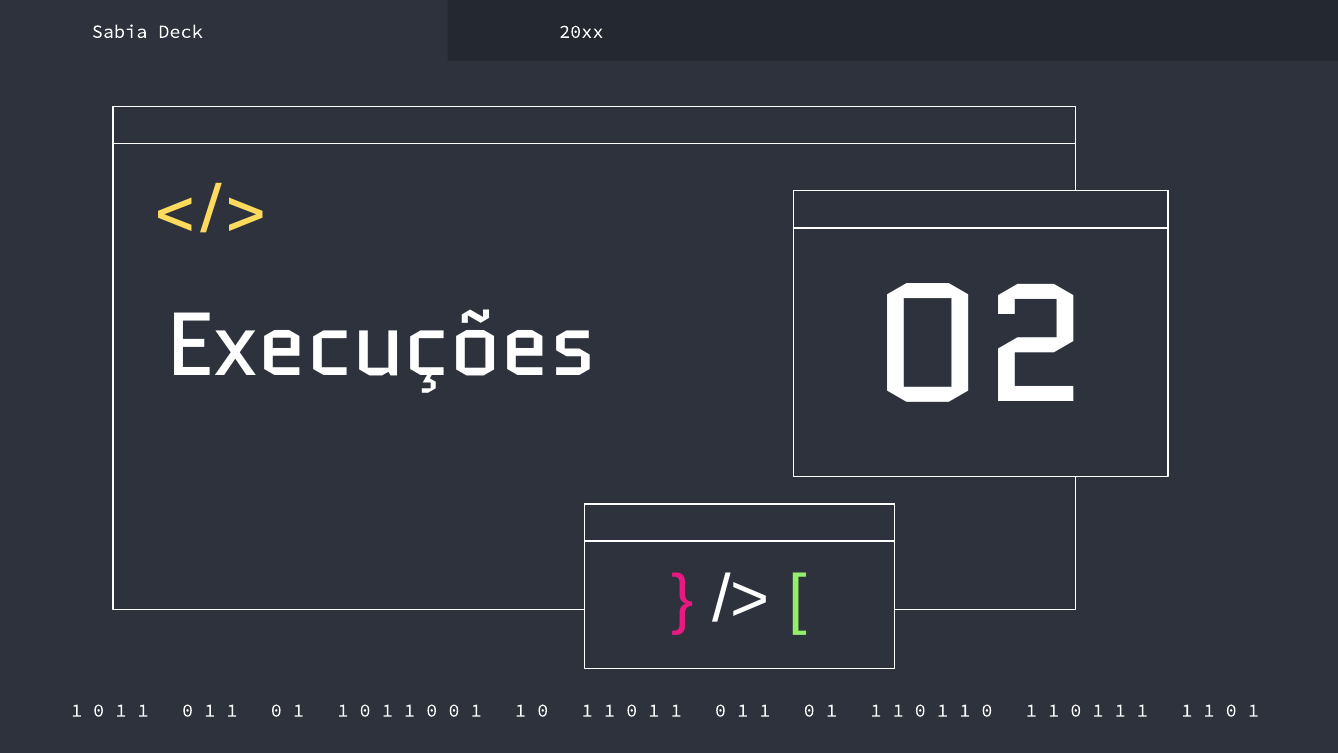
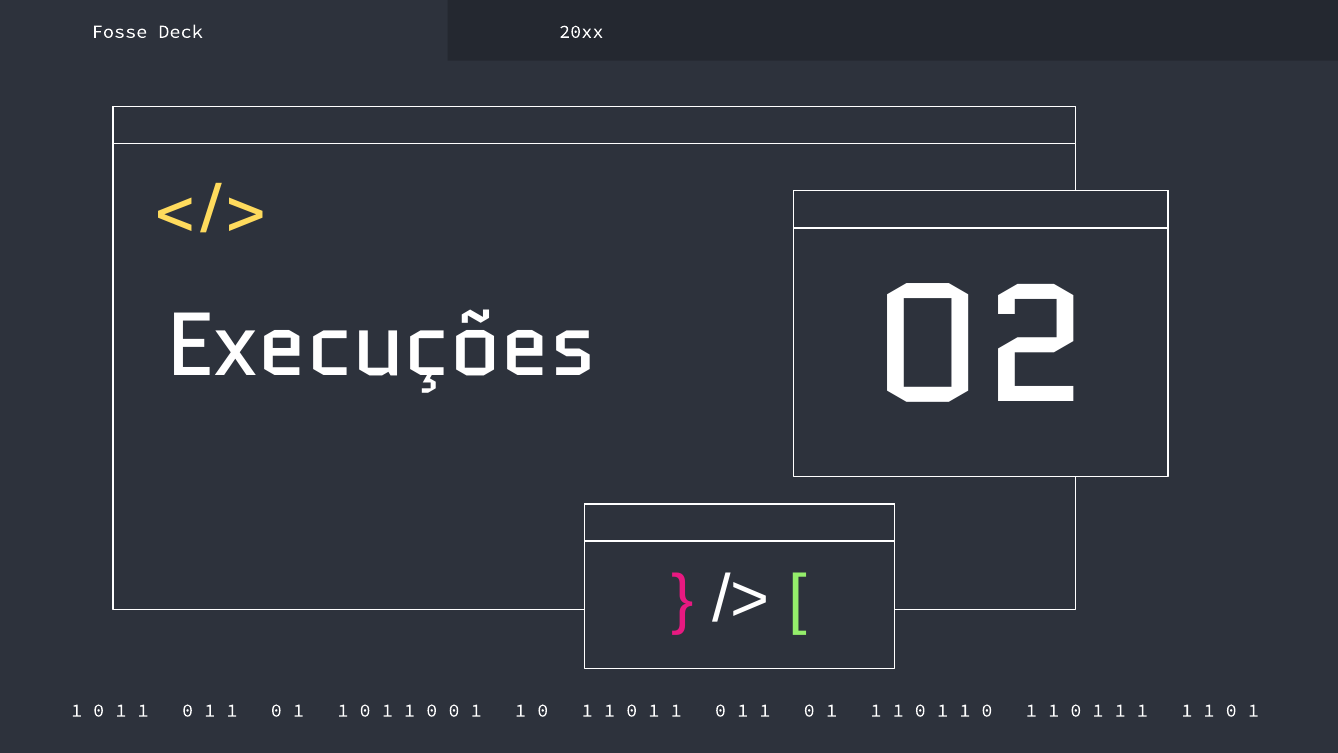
Sabia: Sabia -> Fosse (120, 32)
